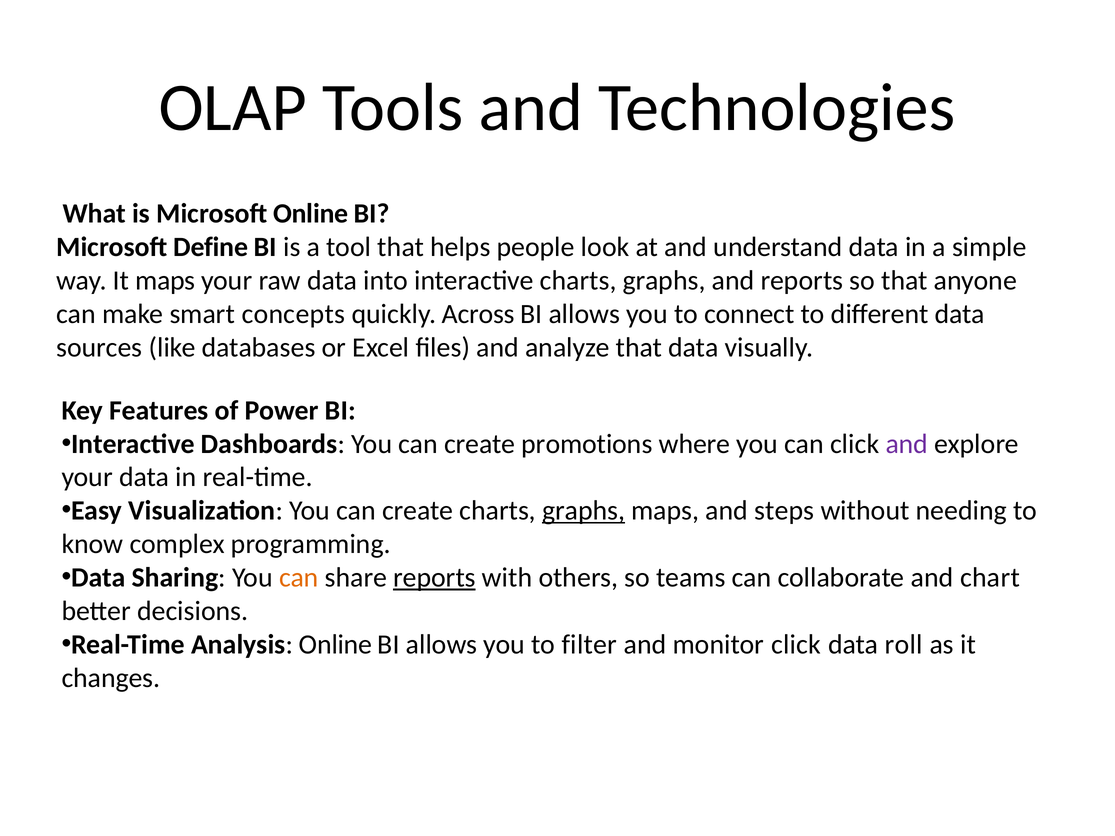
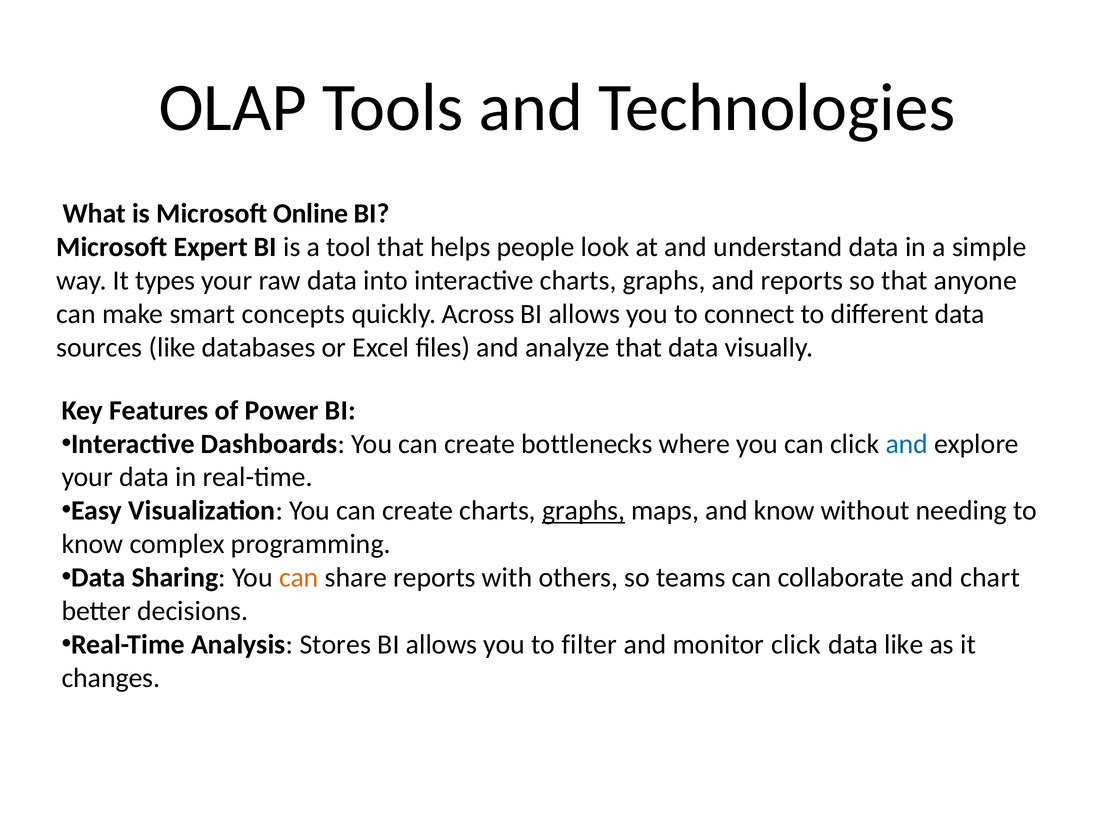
Define: Define -> Expert (211, 247)
It maps: maps -> types (165, 281)
promotions: promotions -> bottlenecks (587, 444)
and colour: purple -> blue (907, 444)
and steps: steps -> know (784, 511)
reports underline: present -> none (434, 578)
Analysis Online: Online -> Stores (335, 645)
data roll: roll -> like (904, 645)
